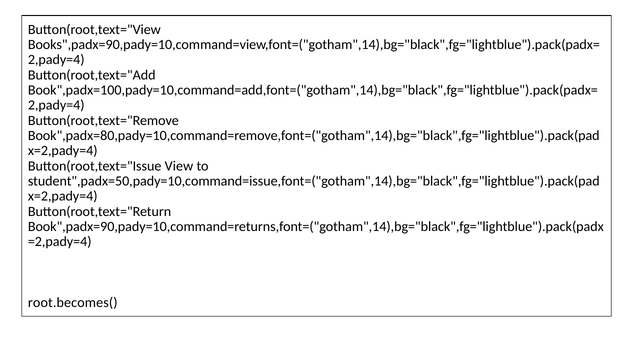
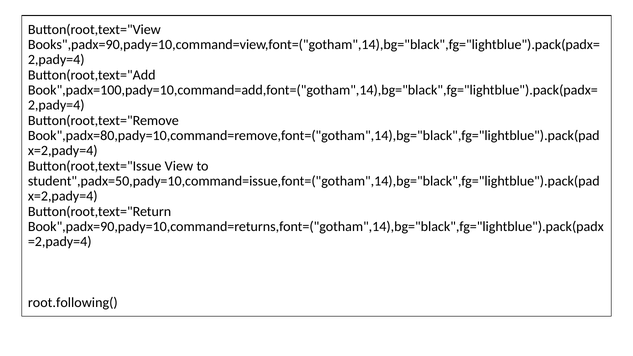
root.becomes(: root.becomes( -> root.following( (73, 303)
